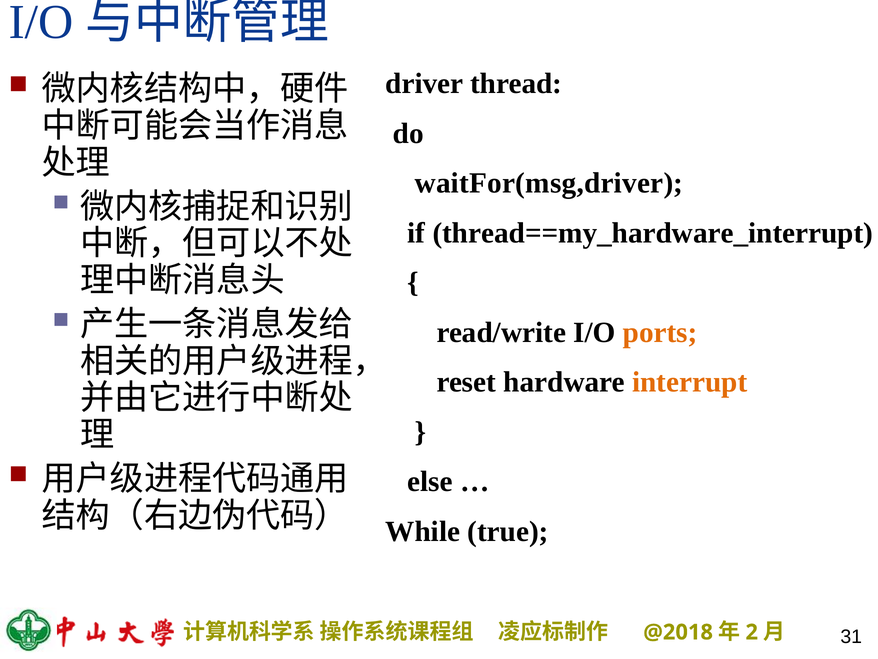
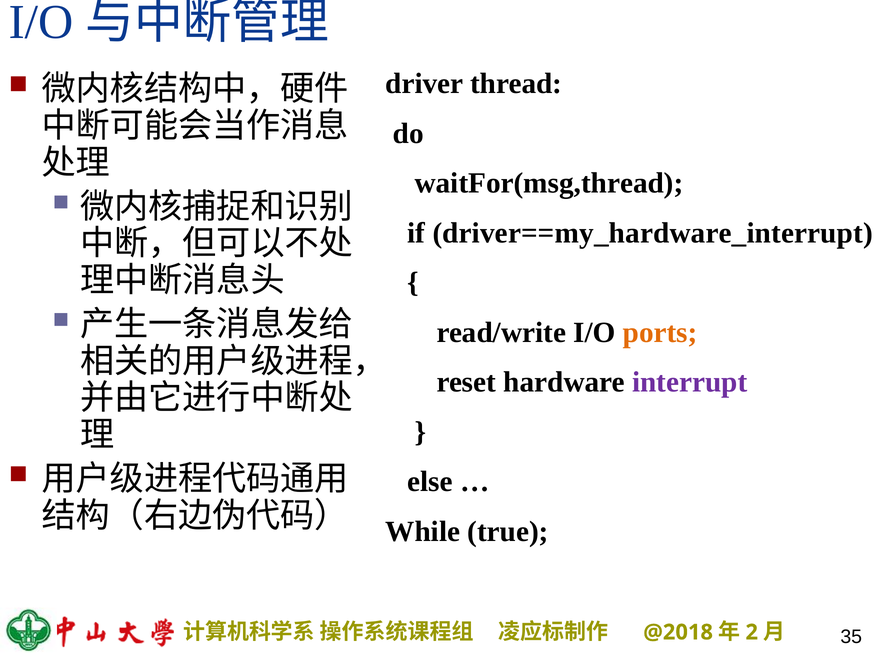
waitFor(msg,driver: waitFor(msg,driver -> waitFor(msg,thread (549, 183)
thread==my_hardware_interrupt: thread==my_hardware_interrupt -> driver==my_hardware_interrupt (653, 233)
interrupt colour: orange -> purple (690, 382)
31: 31 -> 35 (851, 636)
